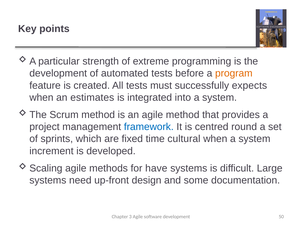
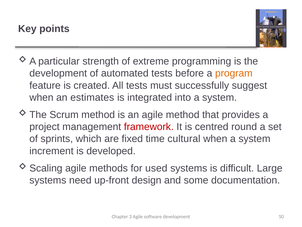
expects: expects -> suggest (249, 85)
framework colour: blue -> red (149, 127)
have: have -> used (156, 168)
